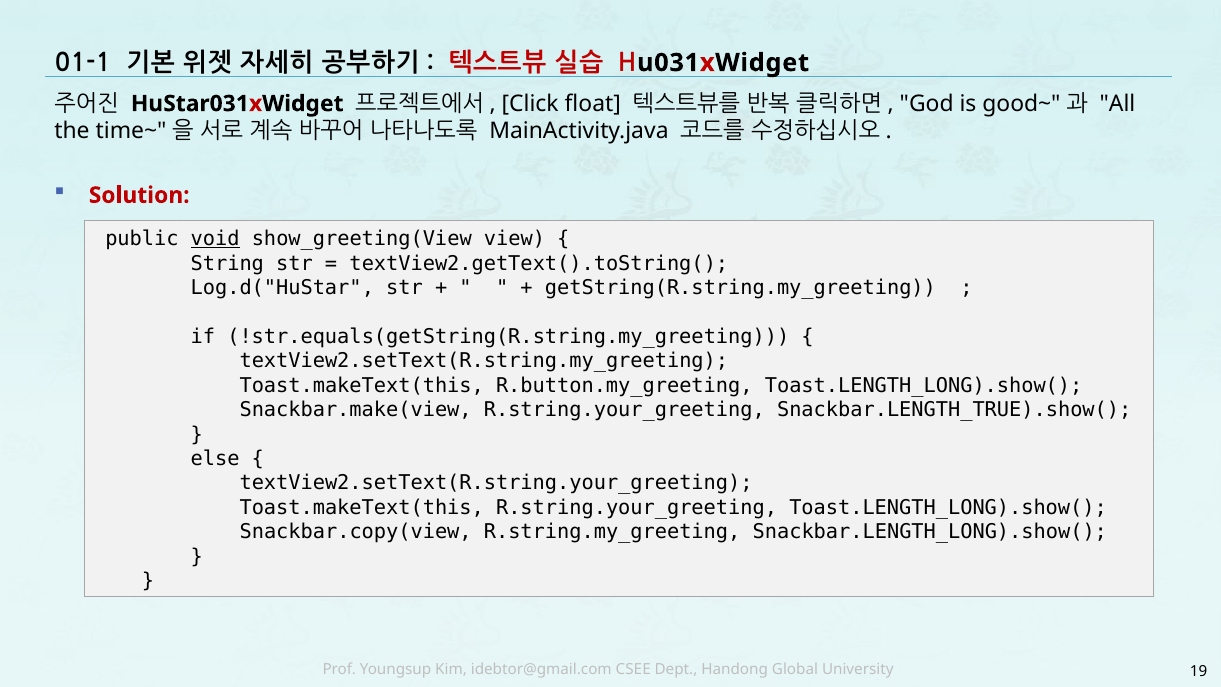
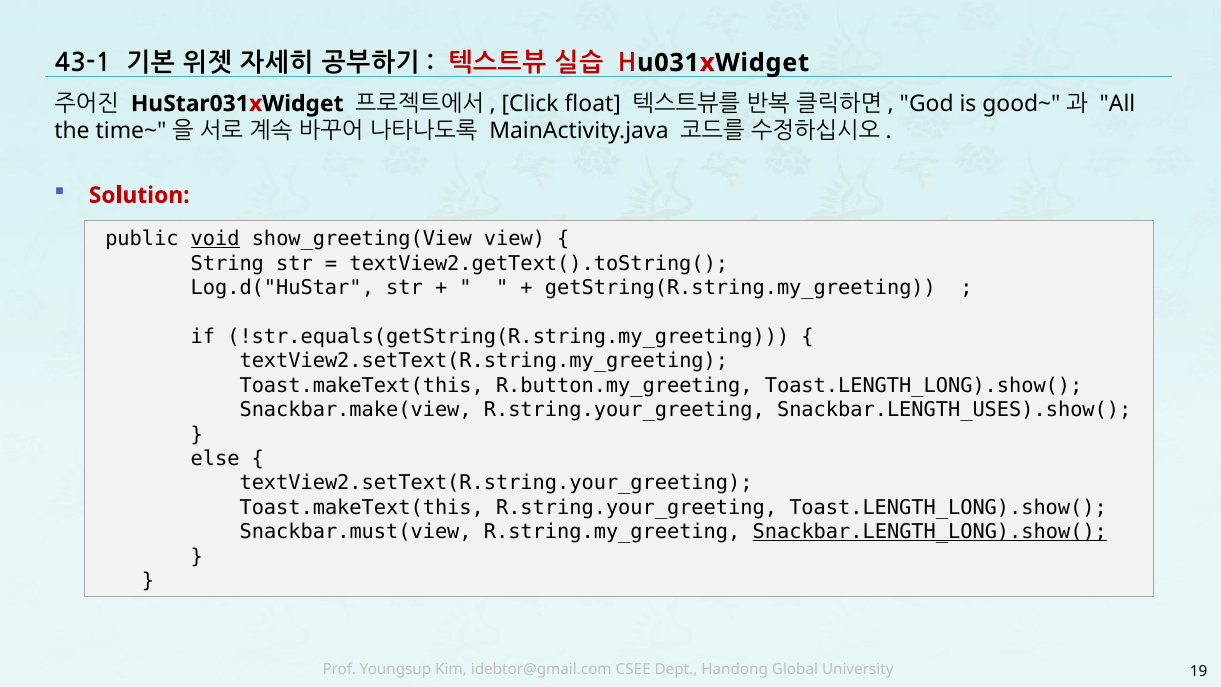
01-1: 01-1 -> 43-1 (83, 63)
Snackbar.LENGTH_TRUE).show(: Snackbar.LENGTH_TRUE).show( -> Snackbar.LENGTH_USES).show( (954, 410)
Snackbar.copy(view: Snackbar.copy(view -> Snackbar.must(view (356, 532)
Snackbar.LENGTH_LONG).show( underline: none -> present (930, 532)
